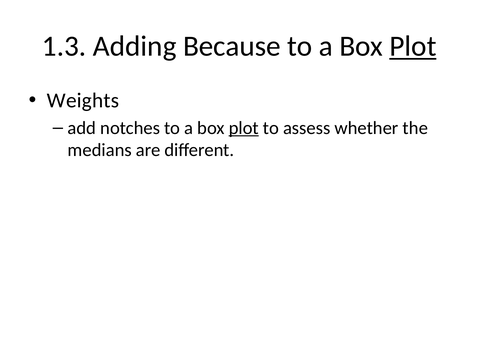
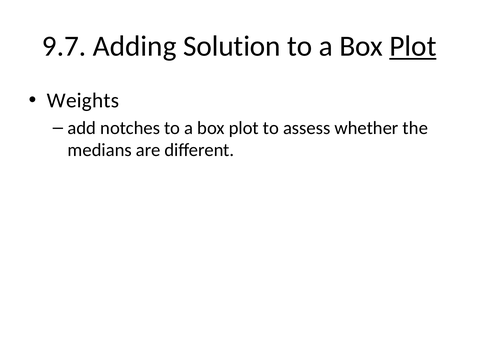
1.3: 1.3 -> 9.7 (64, 46)
Because: Because -> Solution (232, 46)
plot underline: present -> none (244, 128)
